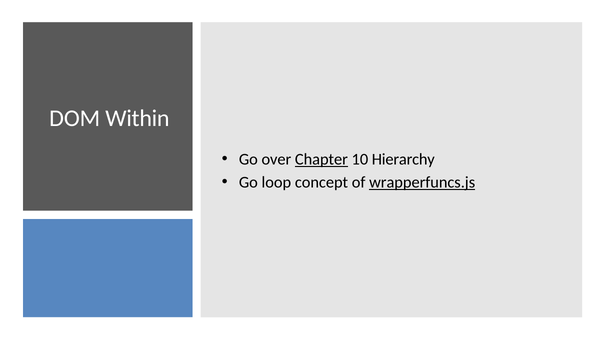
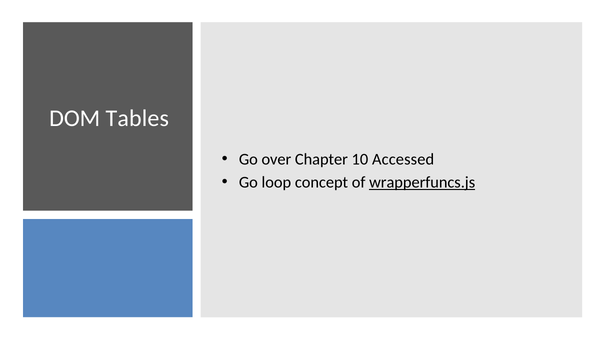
Within: Within -> Tables (137, 118)
Chapter underline: present -> none (321, 160)
Hierarchy: Hierarchy -> Accessed (403, 160)
